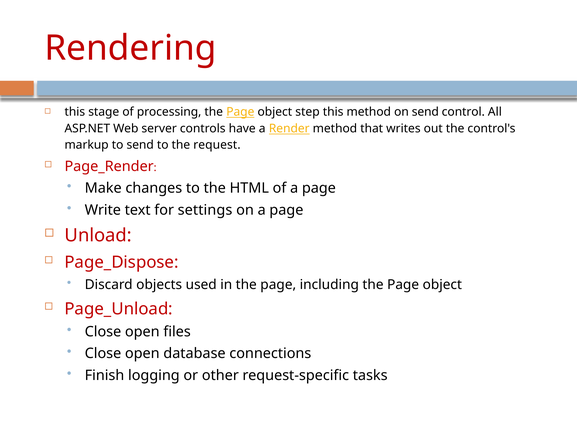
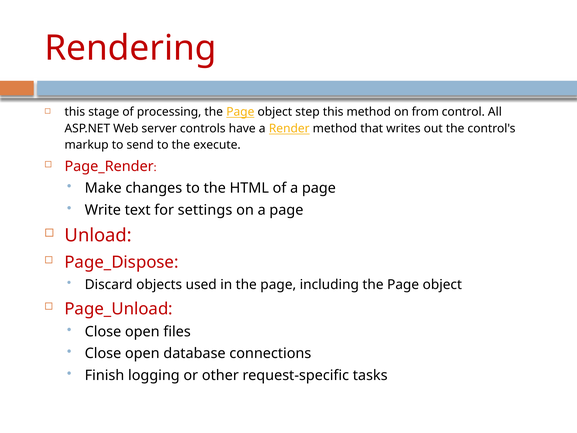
on send: send -> from (425, 112)
request: request -> execute (217, 145)
